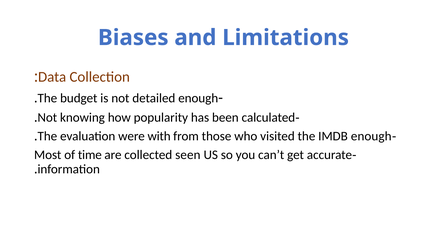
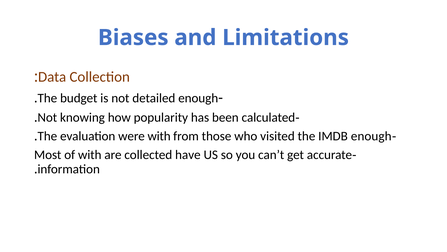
of time: time -> with (90, 155)
seen: seen -> have (188, 155)
